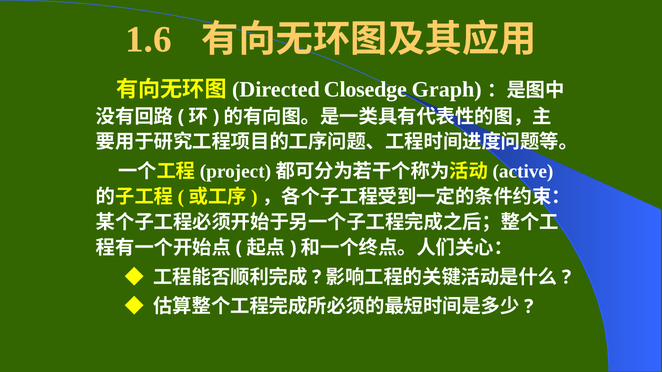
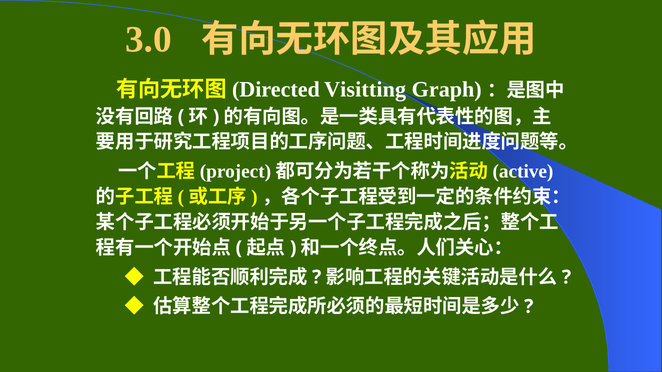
1.6: 1.6 -> 3.0 (149, 39)
Closedge: Closedge -> Visitting (365, 90)
